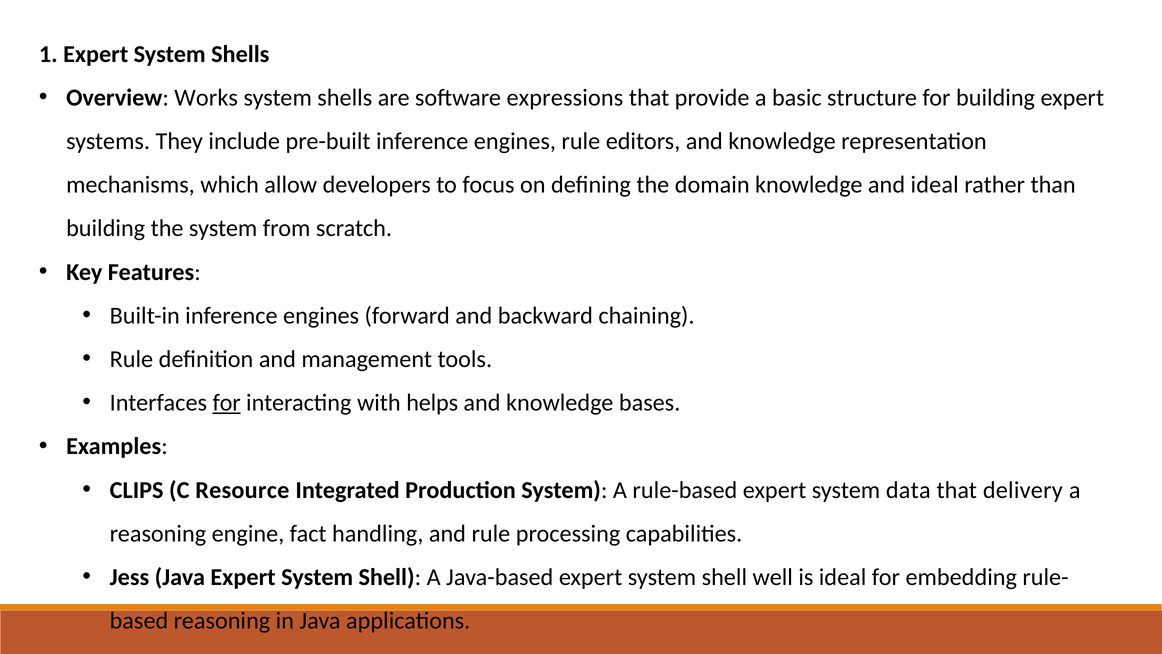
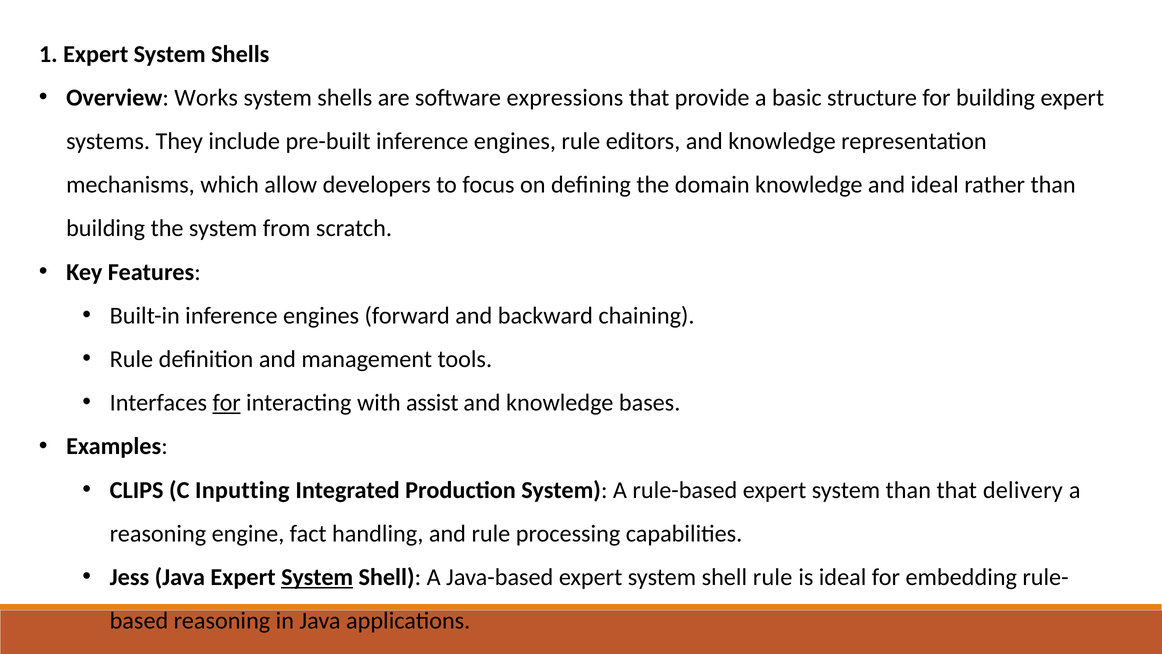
helps: helps -> assist (432, 403)
Resource: Resource -> Inputting (242, 490)
system data: data -> than (908, 490)
System underline: none -> present (317, 577)
shell well: well -> rule (773, 577)
